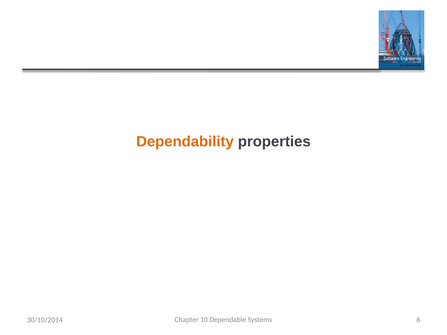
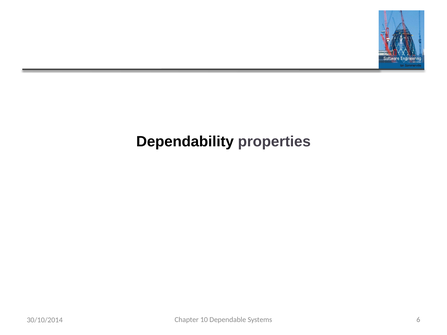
Dependability colour: orange -> black (185, 142)
